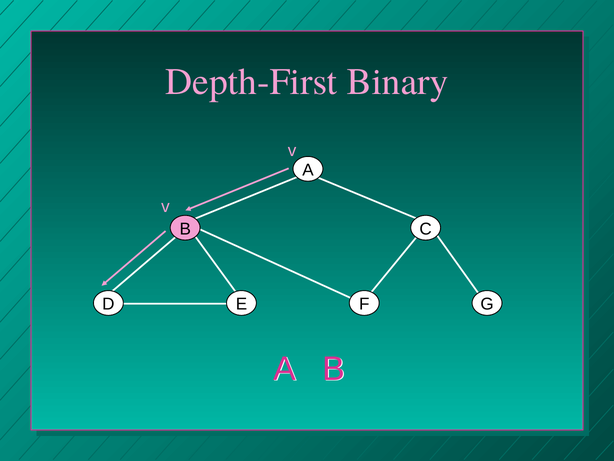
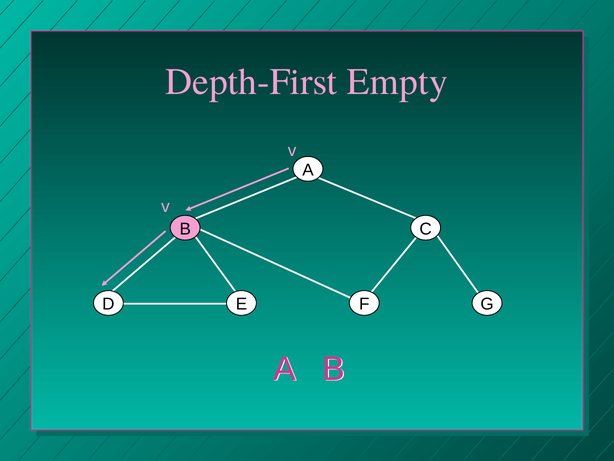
Binary: Binary -> Empty (397, 82)
